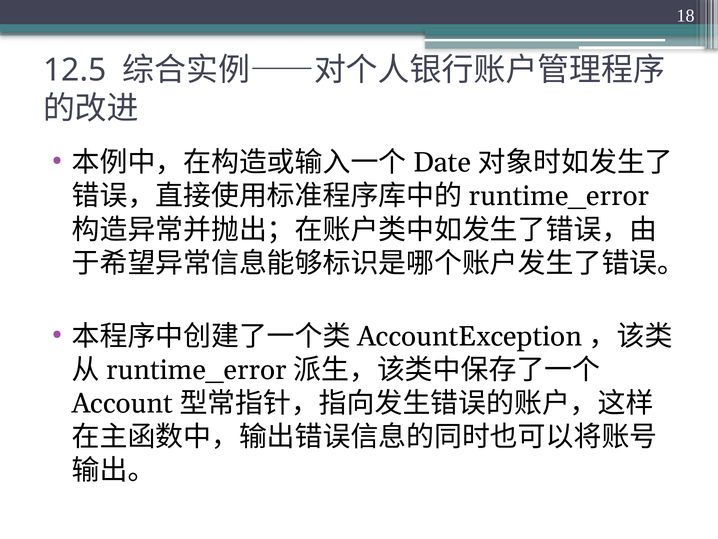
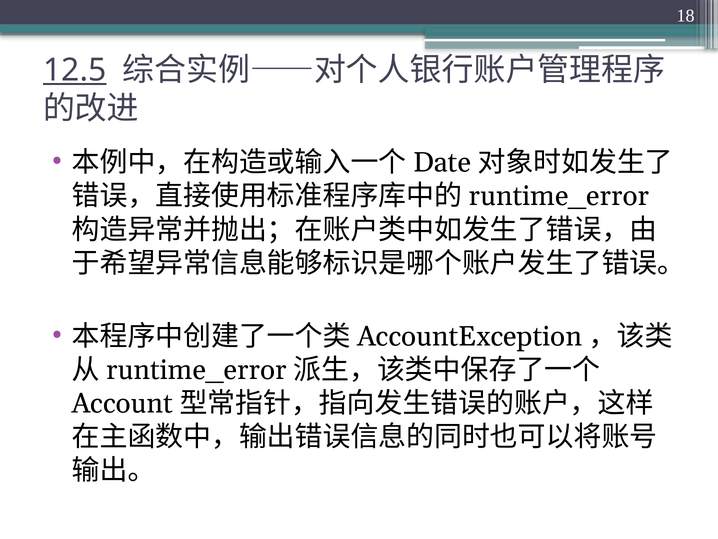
12.5 underline: none -> present (75, 70)
